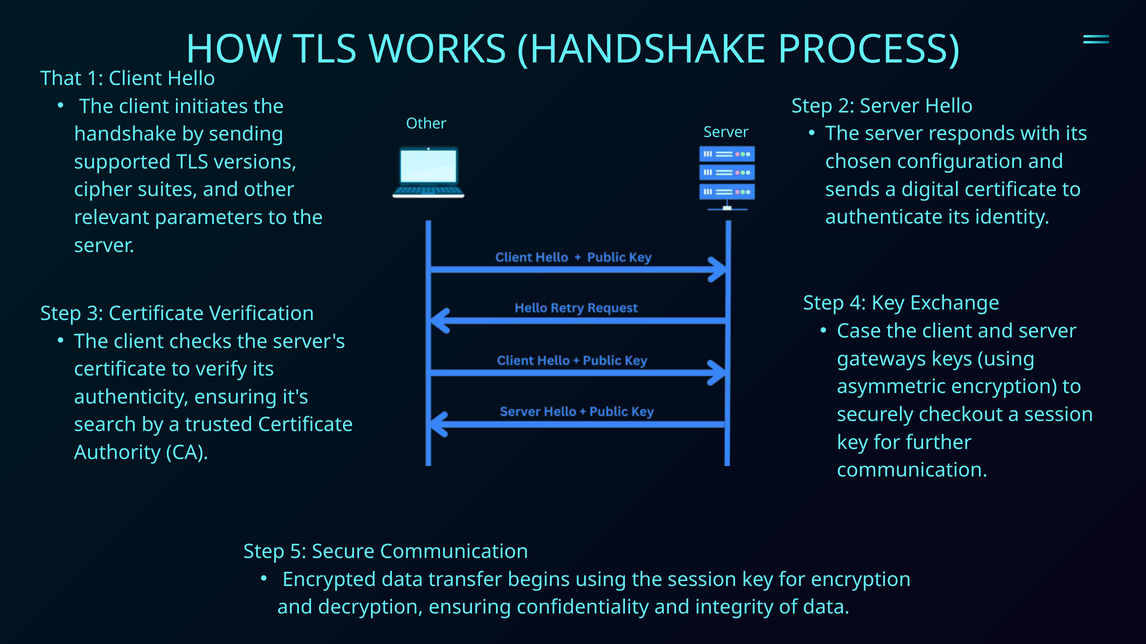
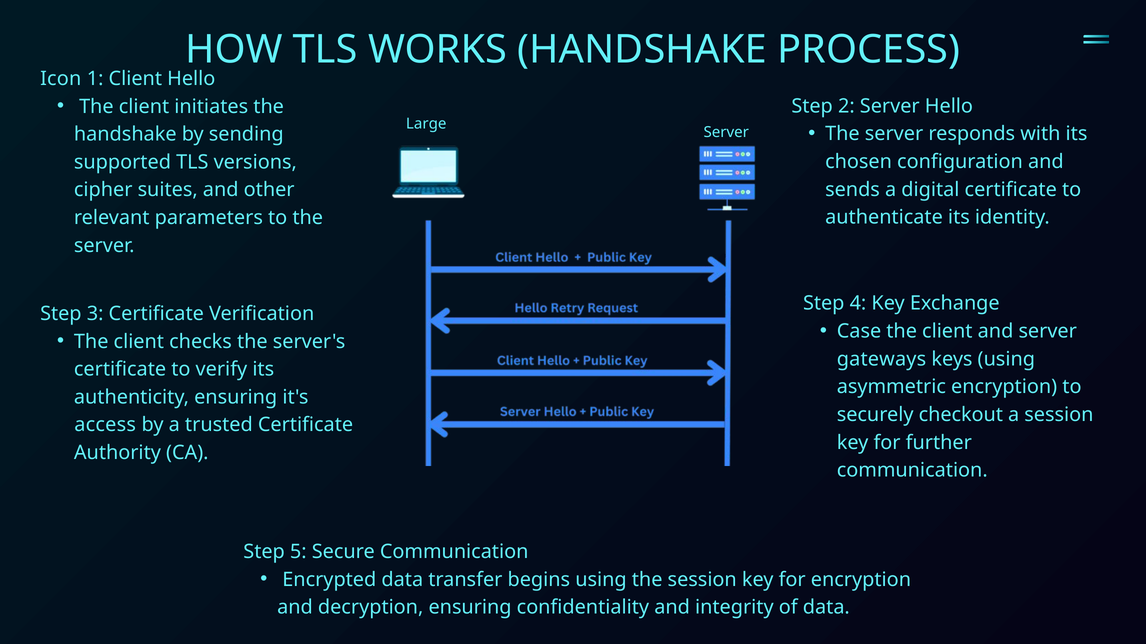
That: That -> Icon (61, 79)
Other: Other -> Large (426, 124)
search: search -> access (105, 425)
